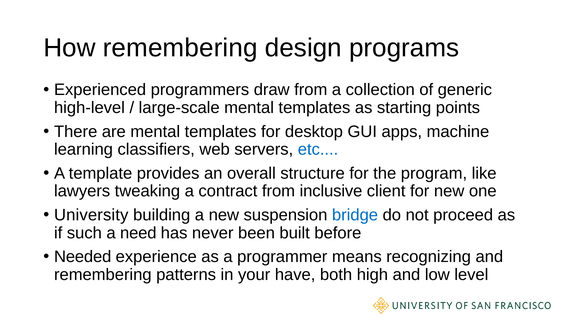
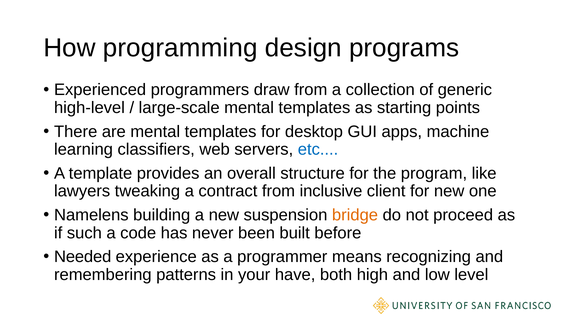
How remembering: remembering -> programming (180, 48)
University: University -> Namelens (91, 215)
bridge colour: blue -> orange (355, 215)
need: need -> code (138, 233)
